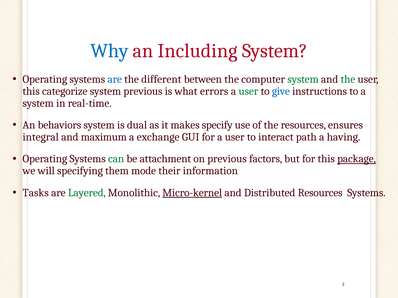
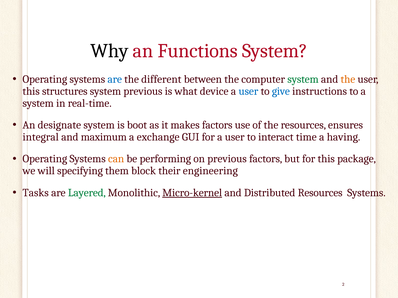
Why colour: blue -> black (109, 51)
Including: Including -> Functions (198, 51)
the colour: green -> orange (348, 79)
categorize: categorize -> structures (65, 91)
errors: errors -> device (214, 91)
user colour: green -> blue (248, 91)
behaviors: behaviors -> designate (59, 125)
dual: dual -> boot (137, 125)
makes specify: specify -> factors (217, 125)
path: path -> time (306, 137)
can colour: green -> orange (116, 159)
attachment: attachment -> performing (165, 159)
package underline: present -> none (357, 159)
mode: mode -> block (144, 171)
information: information -> engineering (210, 171)
